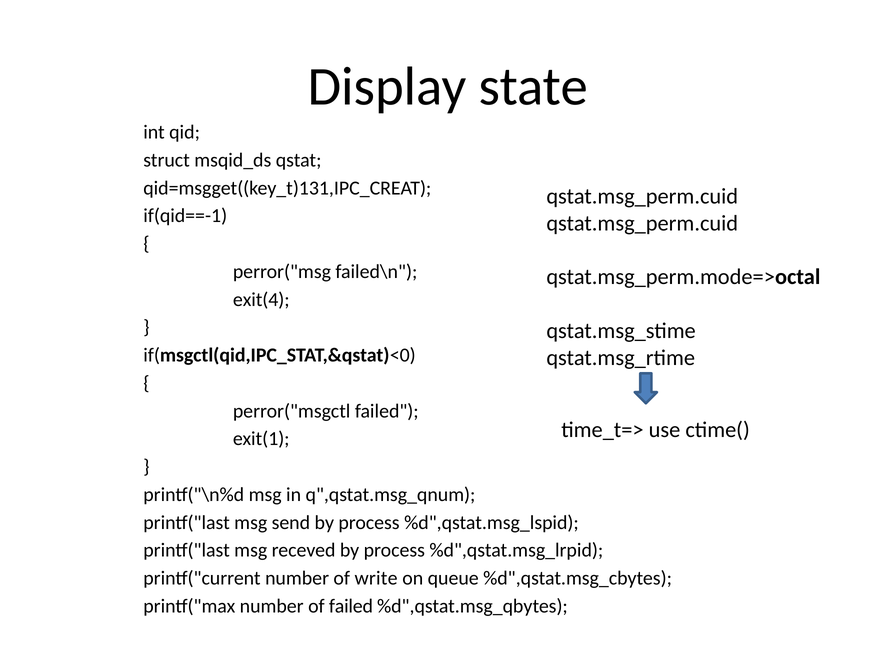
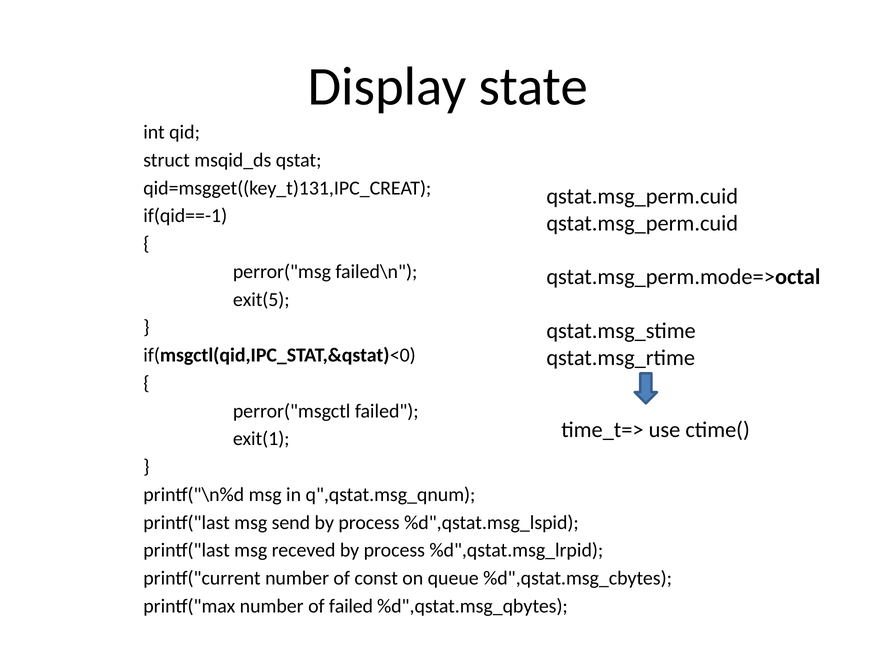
exit(4: exit(4 -> exit(5 (261, 300)
write: write -> const (376, 578)
